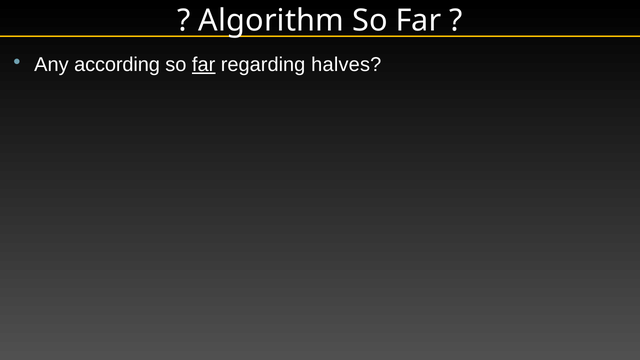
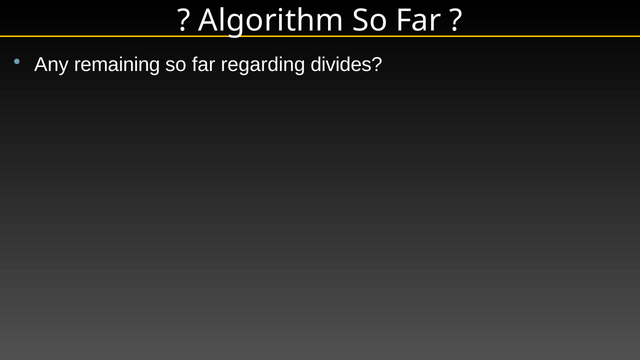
according: according -> remaining (117, 65)
far underline: present -> none (204, 65)
halves: halves -> divides (346, 65)
